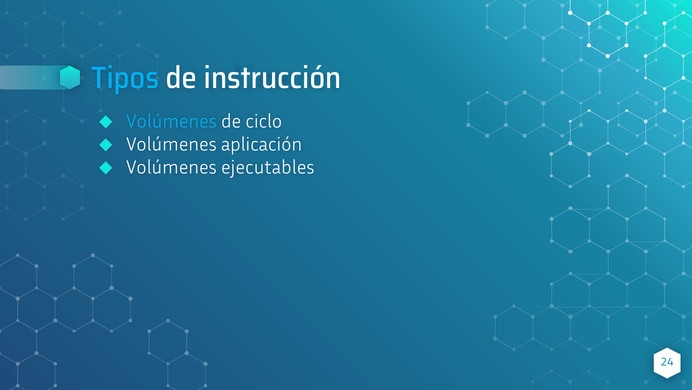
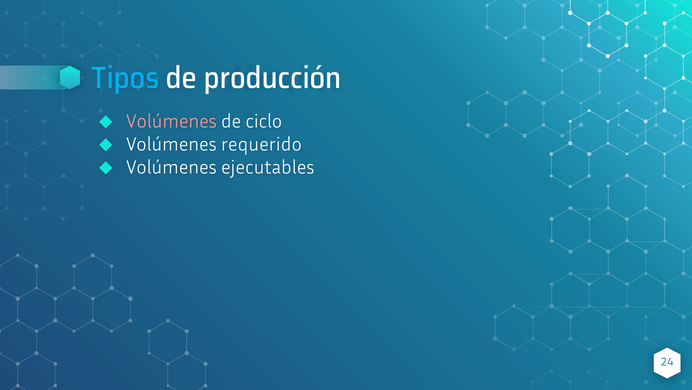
instrucción: instrucción -> producción (273, 78)
Volúmenes colour: light blue -> pink (171, 121)
aplicación: aplicación -> requerido (261, 144)
